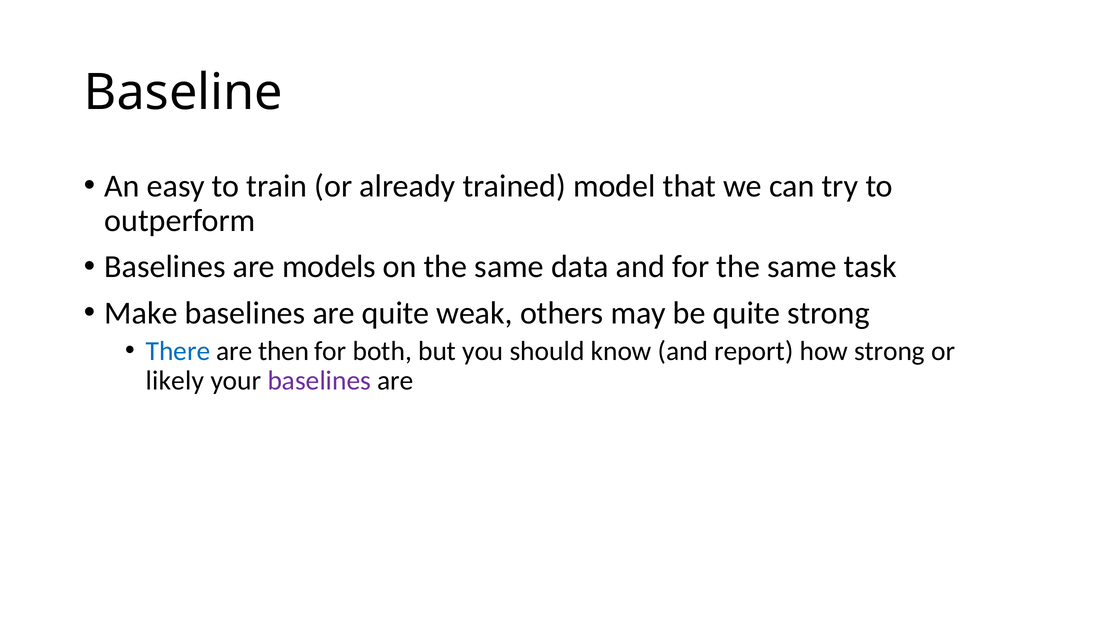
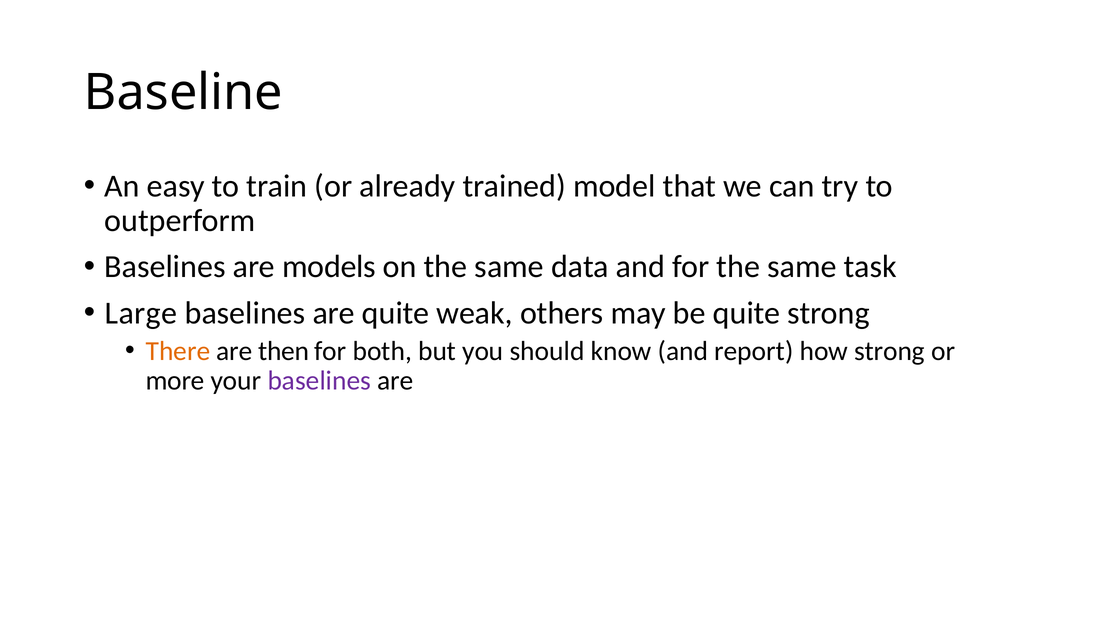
Make: Make -> Large (141, 313)
There colour: blue -> orange (178, 351)
likely: likely -> more (175, 380)
